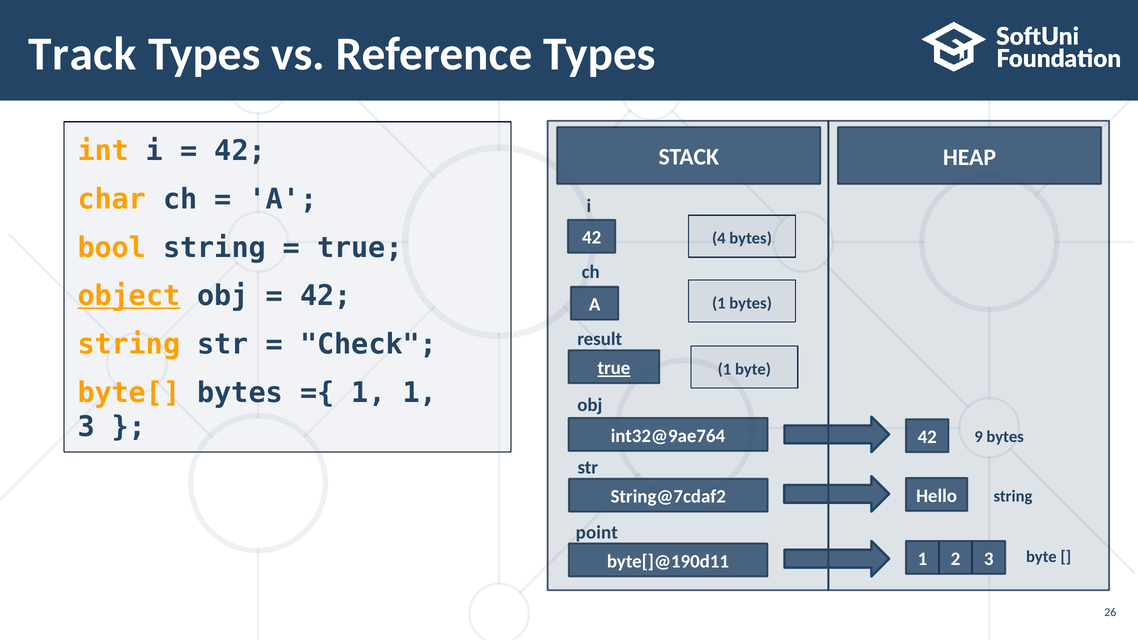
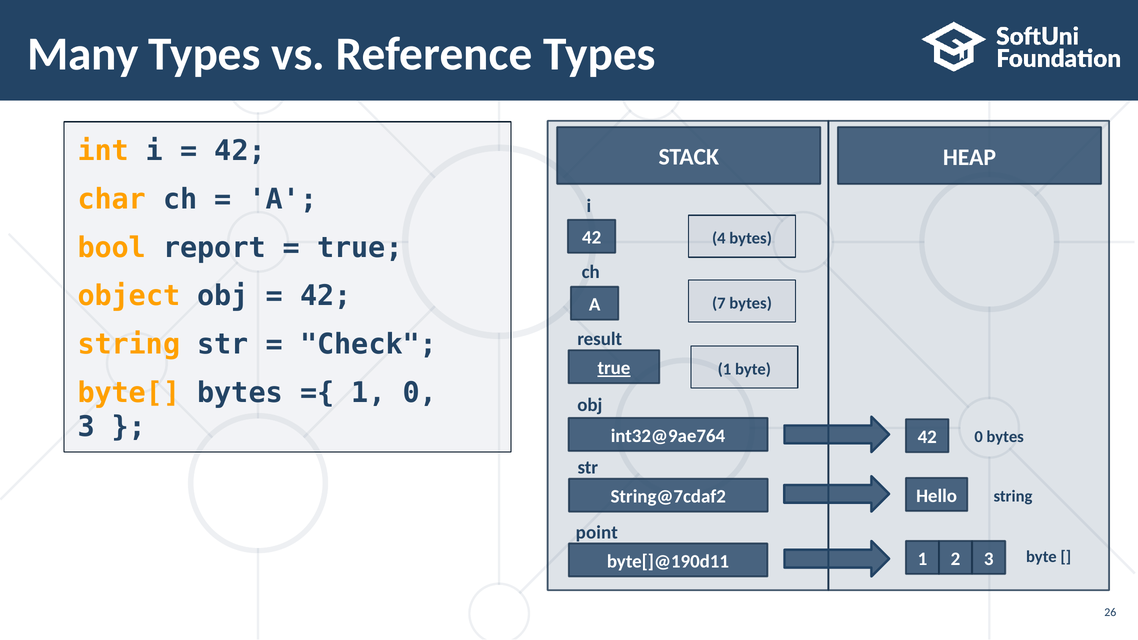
Track: Track -> Many (83, 54)
bool string: string -> report (214, 248)
object underline: present -> none (129, 296)
A 1: 1 -> 7 (719, 303)
1 1: 1 -> 0 (420, 393)
42 9: 9 -> 0 (979, 437)
